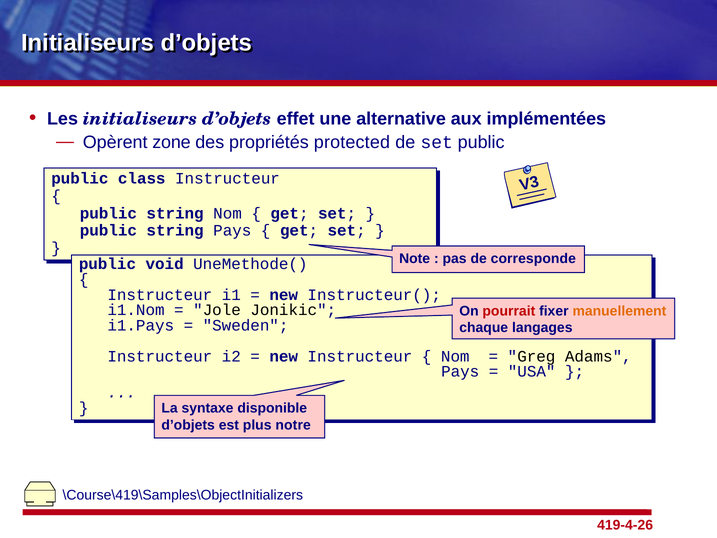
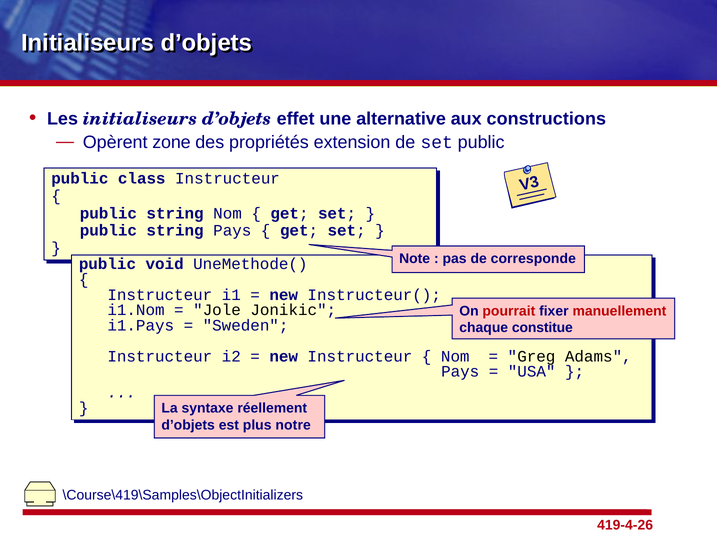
implémentées: implémentées -> constructions (546, 119)
protected: protected -> extension (352, 142)
manuellement colour: orange -> red (619, 311)
langages: langages -> constitue (542, 328)
disponible: disponible -> réellement (272, 408)
